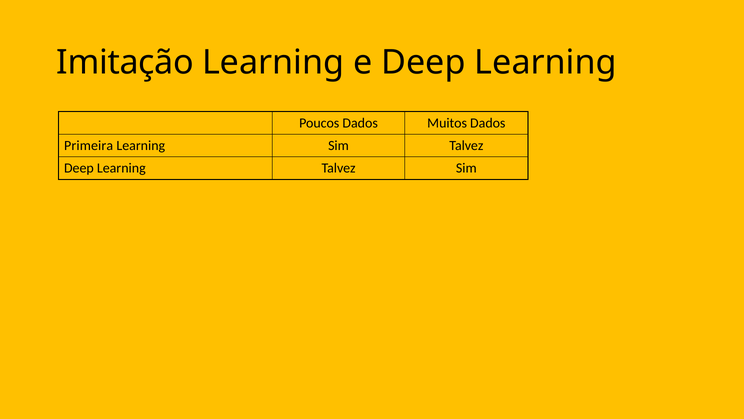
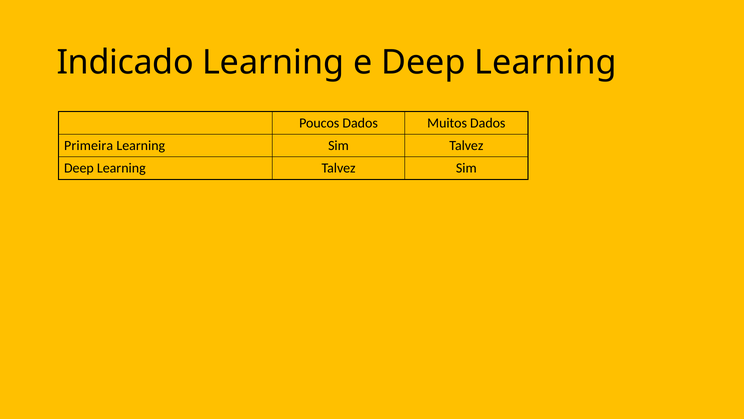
Imitação: Imitação -> Indicado (125, 62)
